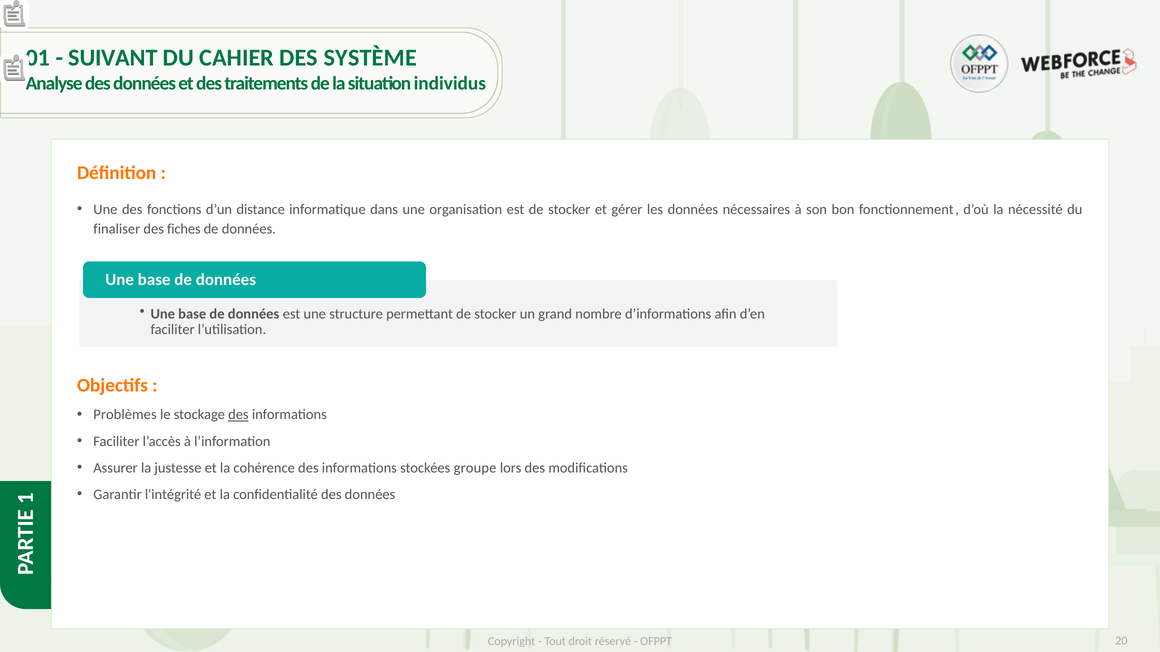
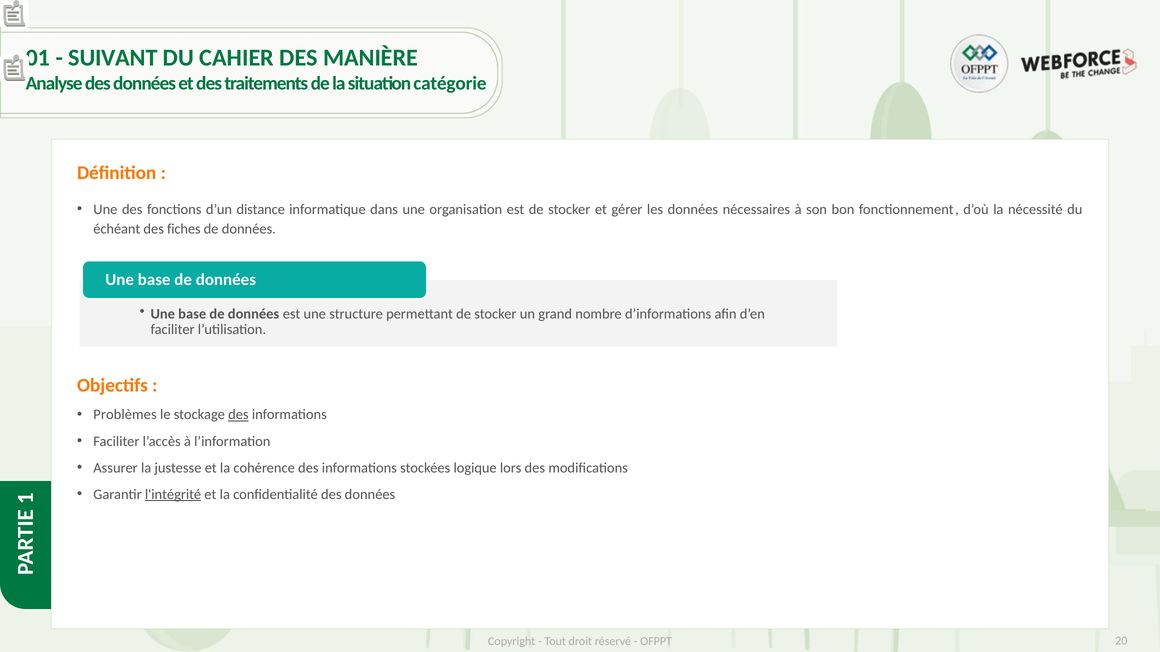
SYSTÈME: SYSTÈME -> MANIÈRE (371, 58)
individus: individus -> catégorie (450, 84)
finaliser: finaliser -> échéant (117, 229)
groupe: groupe -> logique (475, 468)
l'intégrité underline: none -> present (173, 495)
